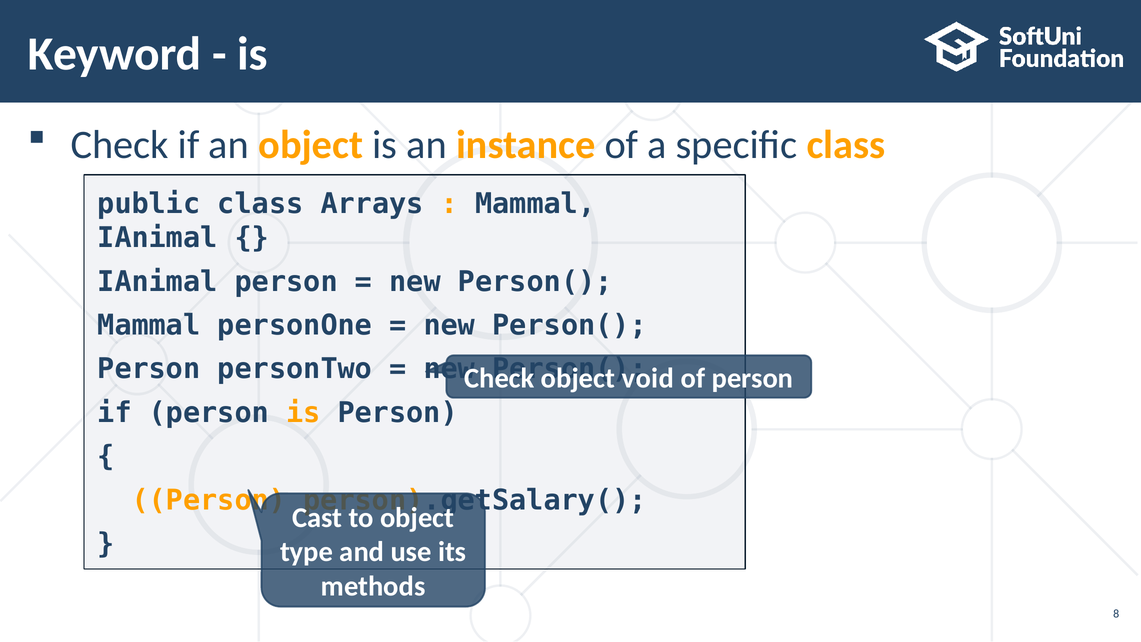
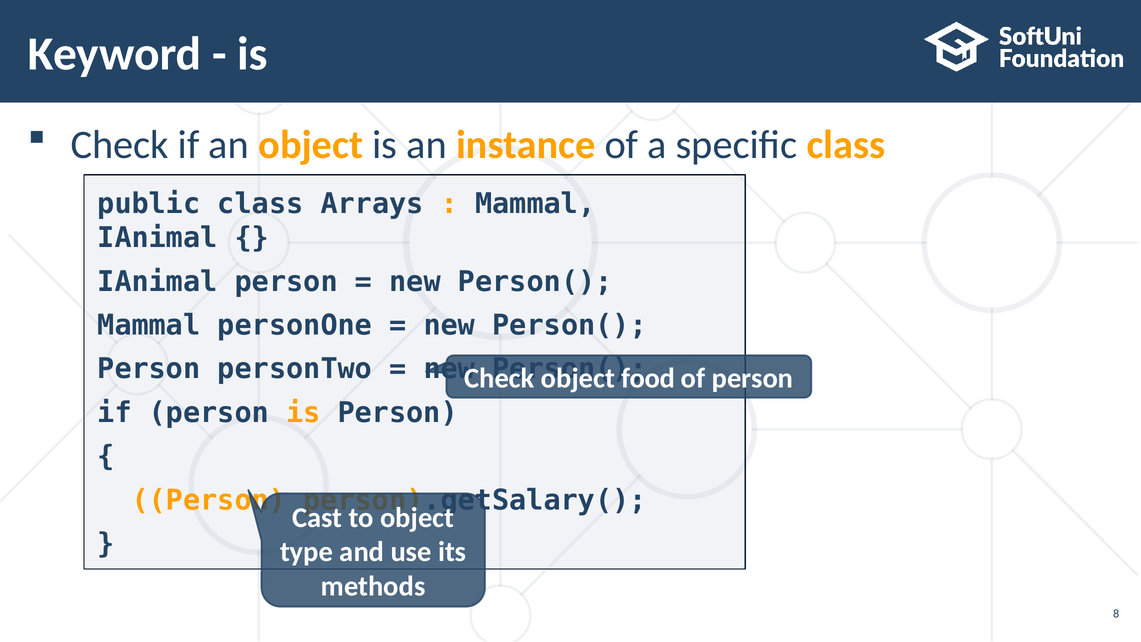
void: void -> food (648, 378)
